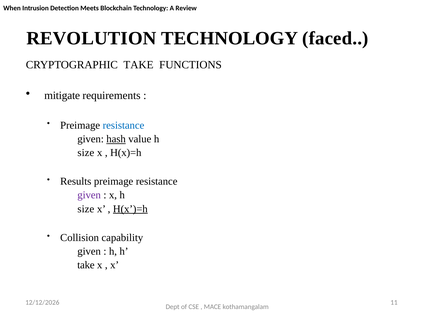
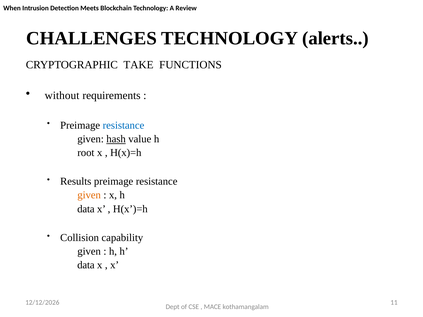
REVOLUTION: REVOLUTION -> CHALLENGES (92, 38)
faced: faced -> alerts (336, 38)
mitigate: mitigate -> without (62, 95)
size: size -> root (86, 153)
given colour: purple -> orange (89, 195)
size: size -> data (86, 209)
H(x’)=h underline: present -> none (130, 209)
take: take -> data (86, 265)
